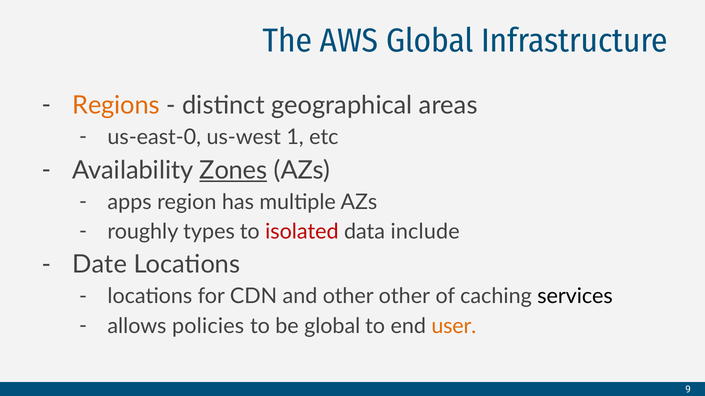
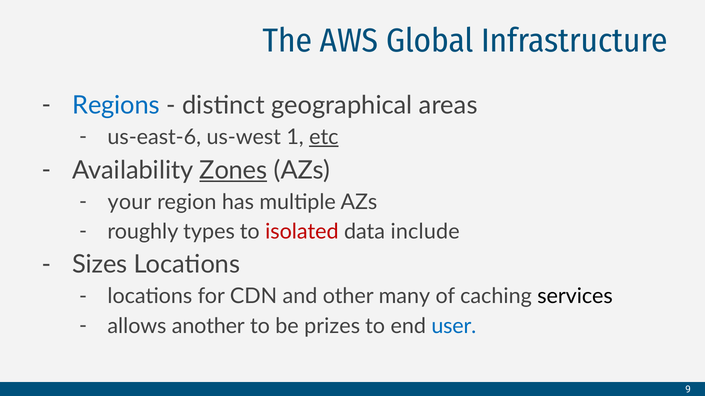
Regions colour: orange -> blue (116, 106)
us-east-0: us-east-0 -> us-east-6 (154, 137)
etc underline: none -> present (324, 137)
apps: apps -> your (129, 202)
Date: Date -> Sizes (100, 265)
other other: other -> many (404, 297)
policies: policies -> another (208, 326)
be global: global -> prizes (332, 326)
user colour: orange -> blue (454, 326)
